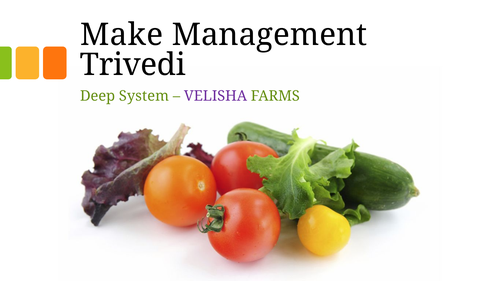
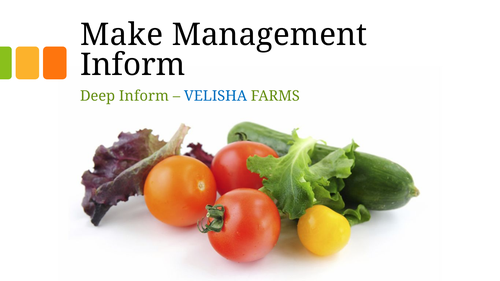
Trivedi: Trivedi -> Inform (133, 65)
Deep System: System -> Inform (144, 96)
VELISHA colour: purple -> blue (215, 96)
